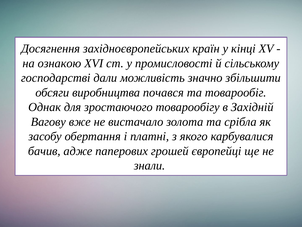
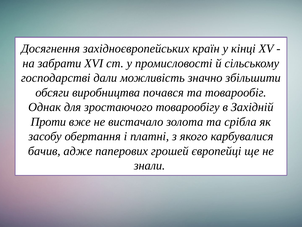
ознакою: ознакою -> забрати (59, 63)
Вагову: Вагову -> Проти (48, 122)
